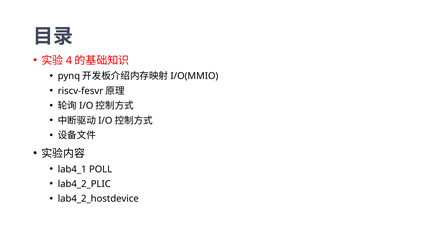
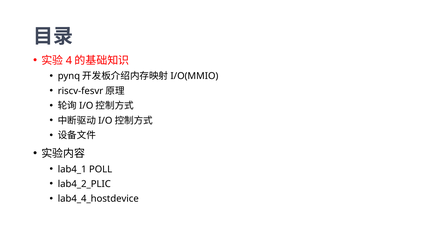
lab4_2_hostdevice: lab4_2_hostdevice -> lab4_4_hostdevice (98, 199)
